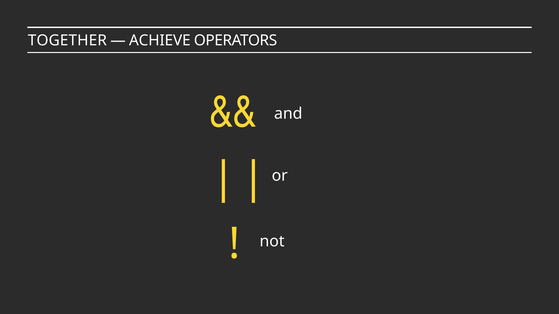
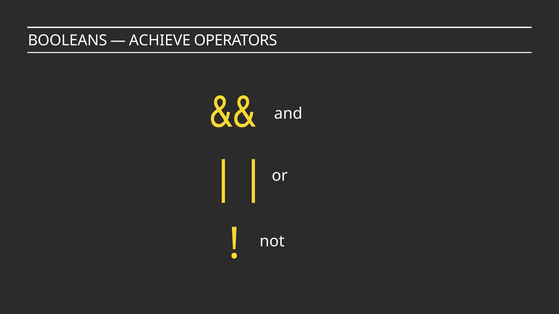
TOGETHER: TOGETHER -> BOOLEANS (68, 40)
